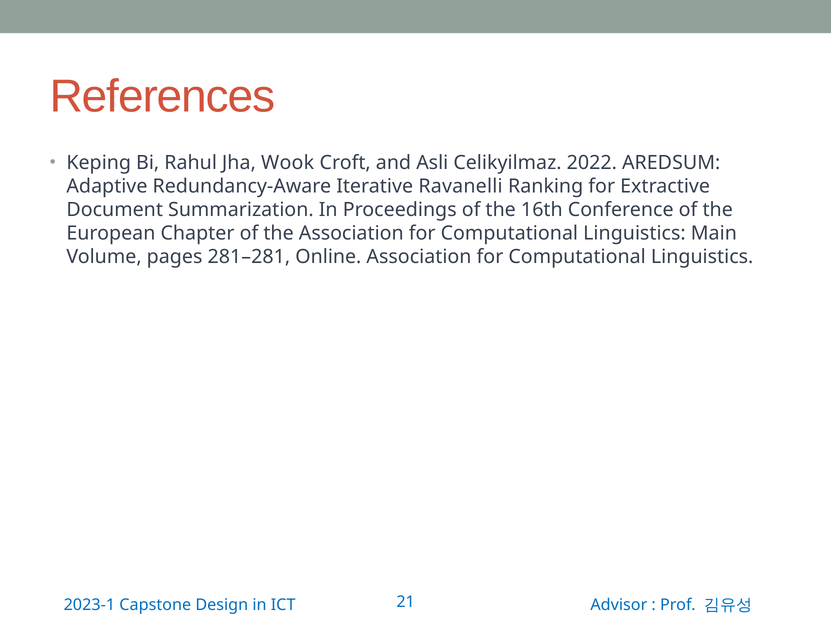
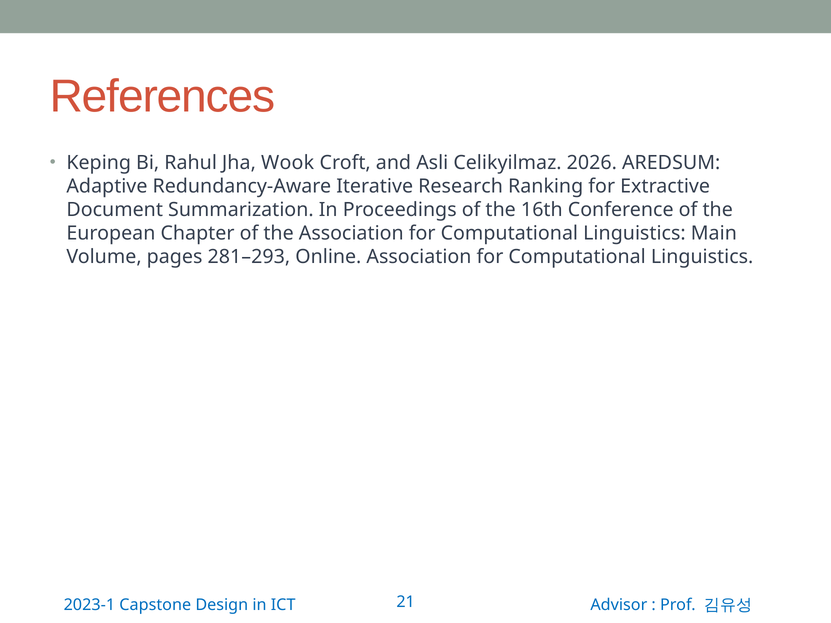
2022: 2022 -> 2026 (592, 163)
Ravanelli: Ravanelli -> Research (461, 186)
281–281: 281–281 -> 281–293 (249, 257)
